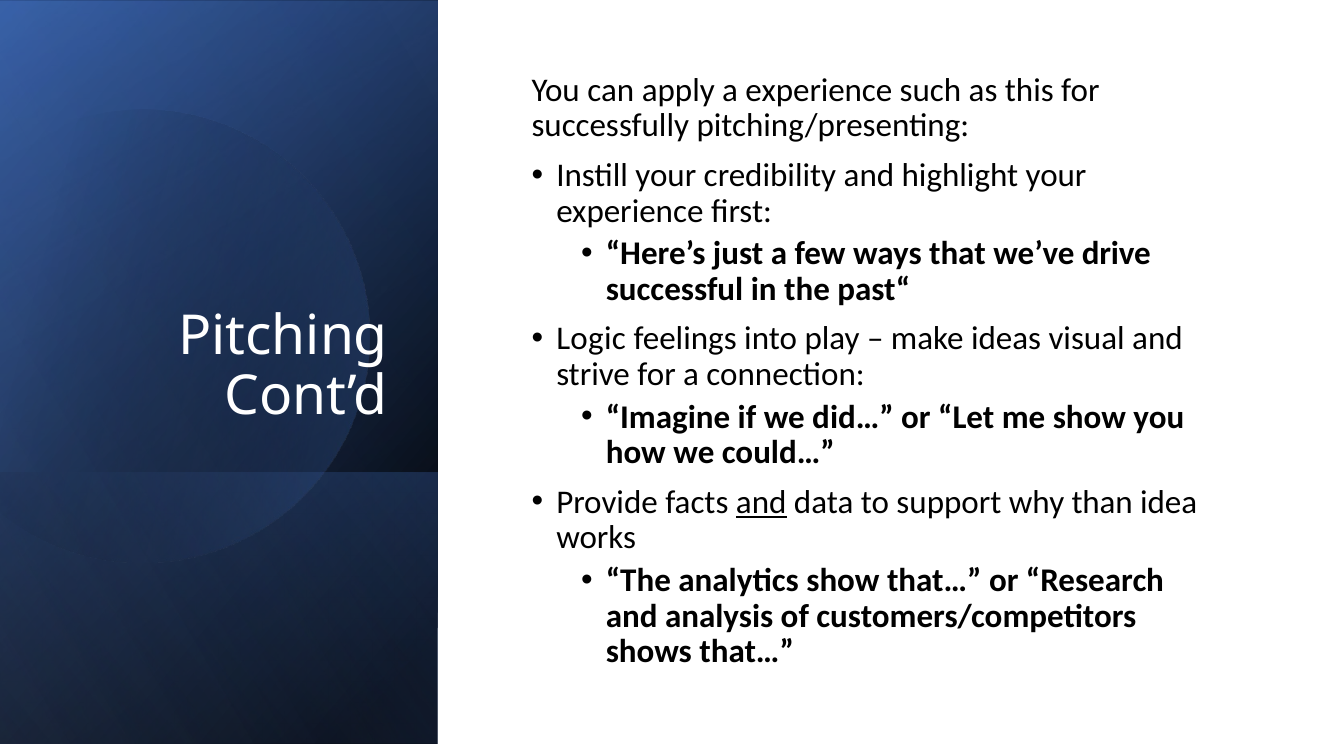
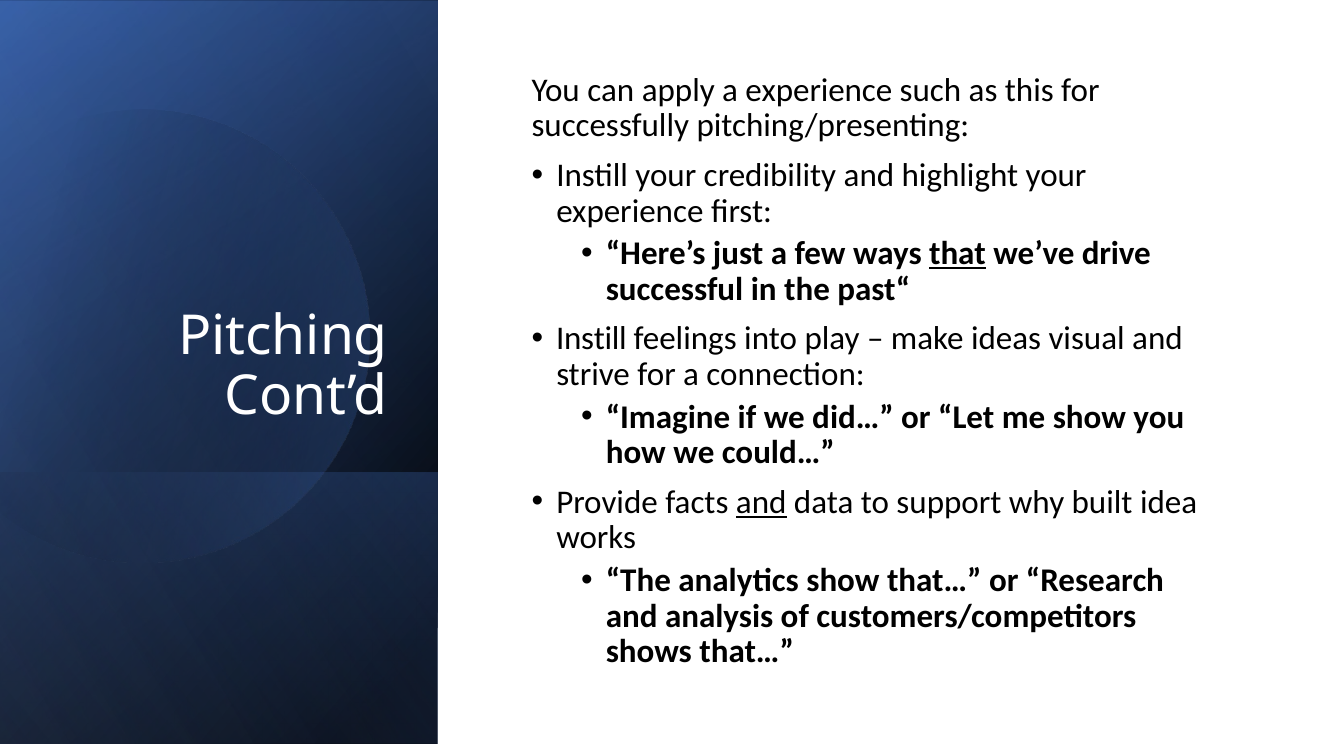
that underline: none -> present (957, 254)
Logic: Logic -> Instill (591, 339)
than: than -> built (1102, 502)
